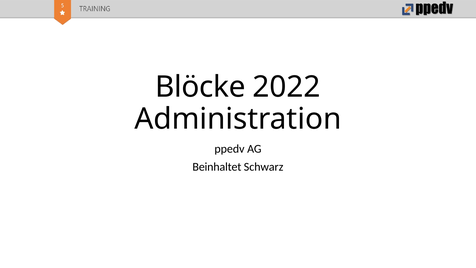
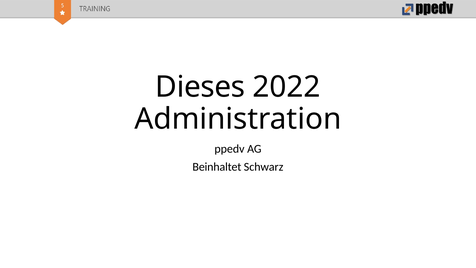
Blöcke: Blöcke -> Dieses (200, 87)
